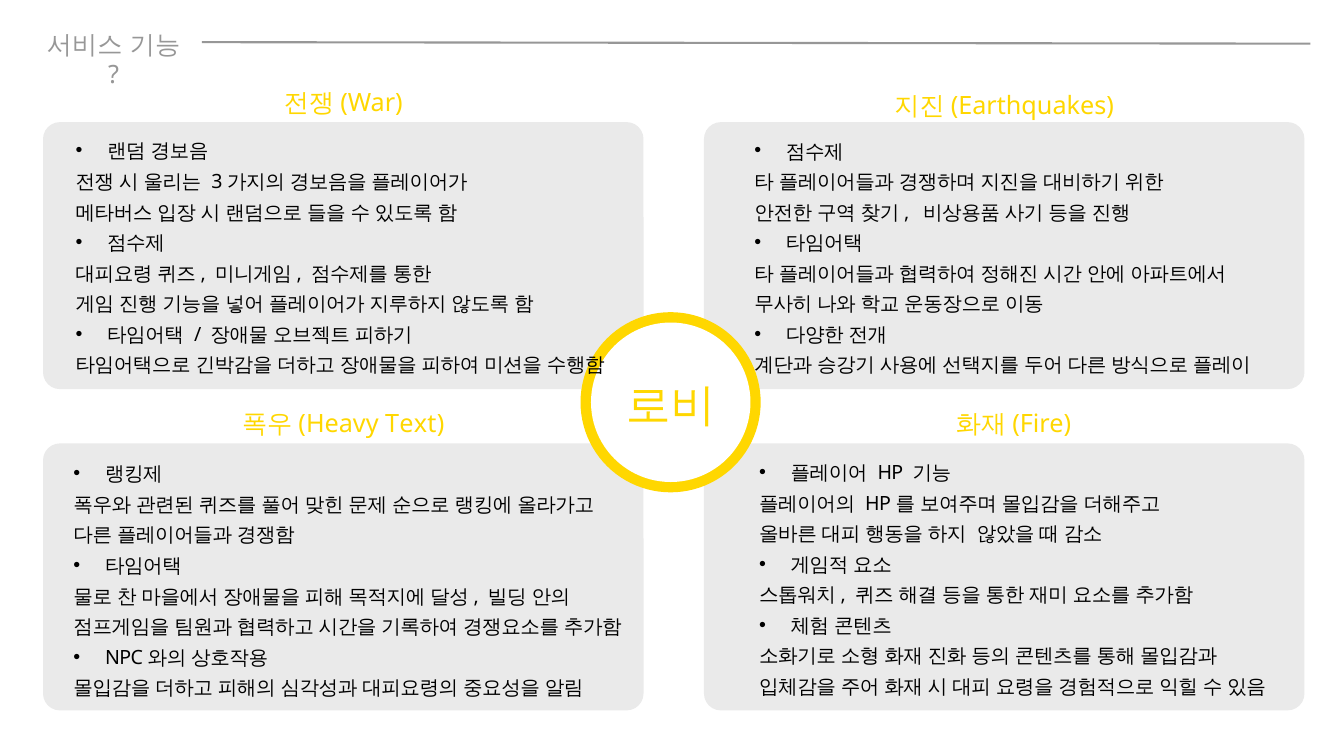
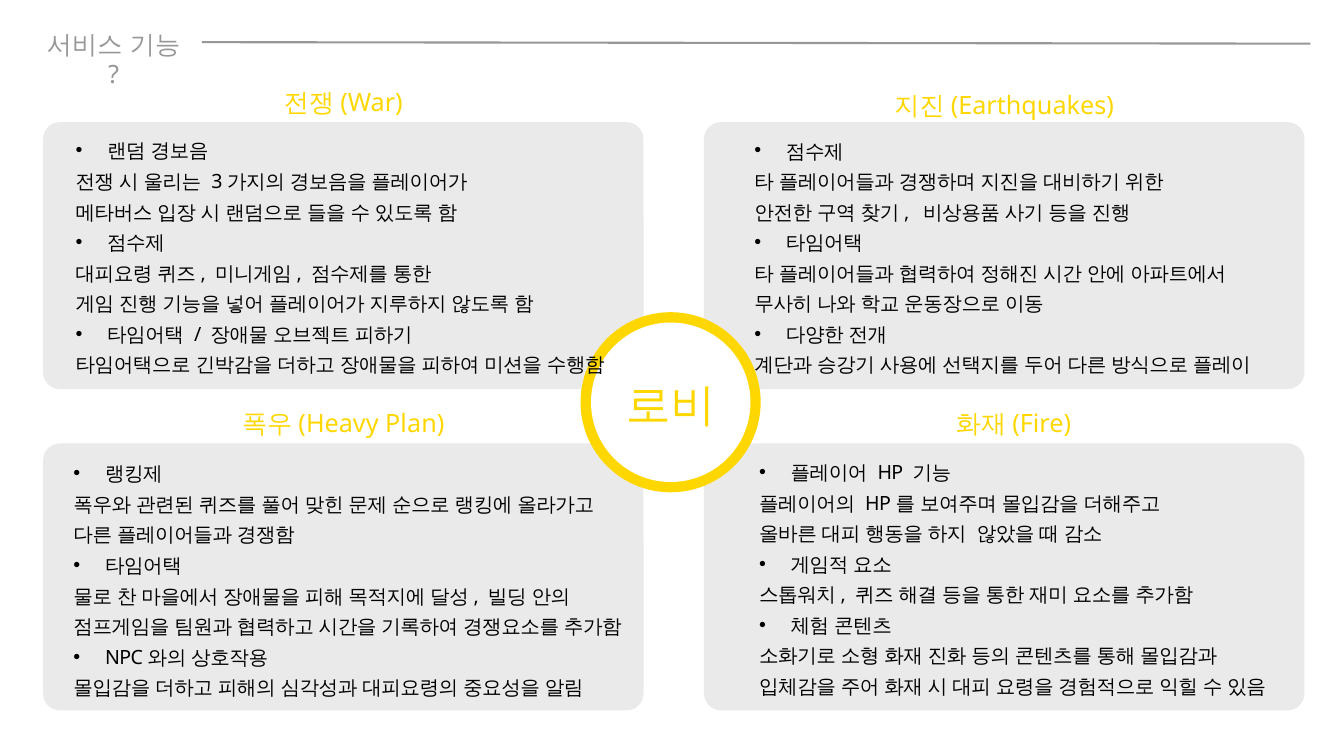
Text: Text -> Plan (415, 424)
